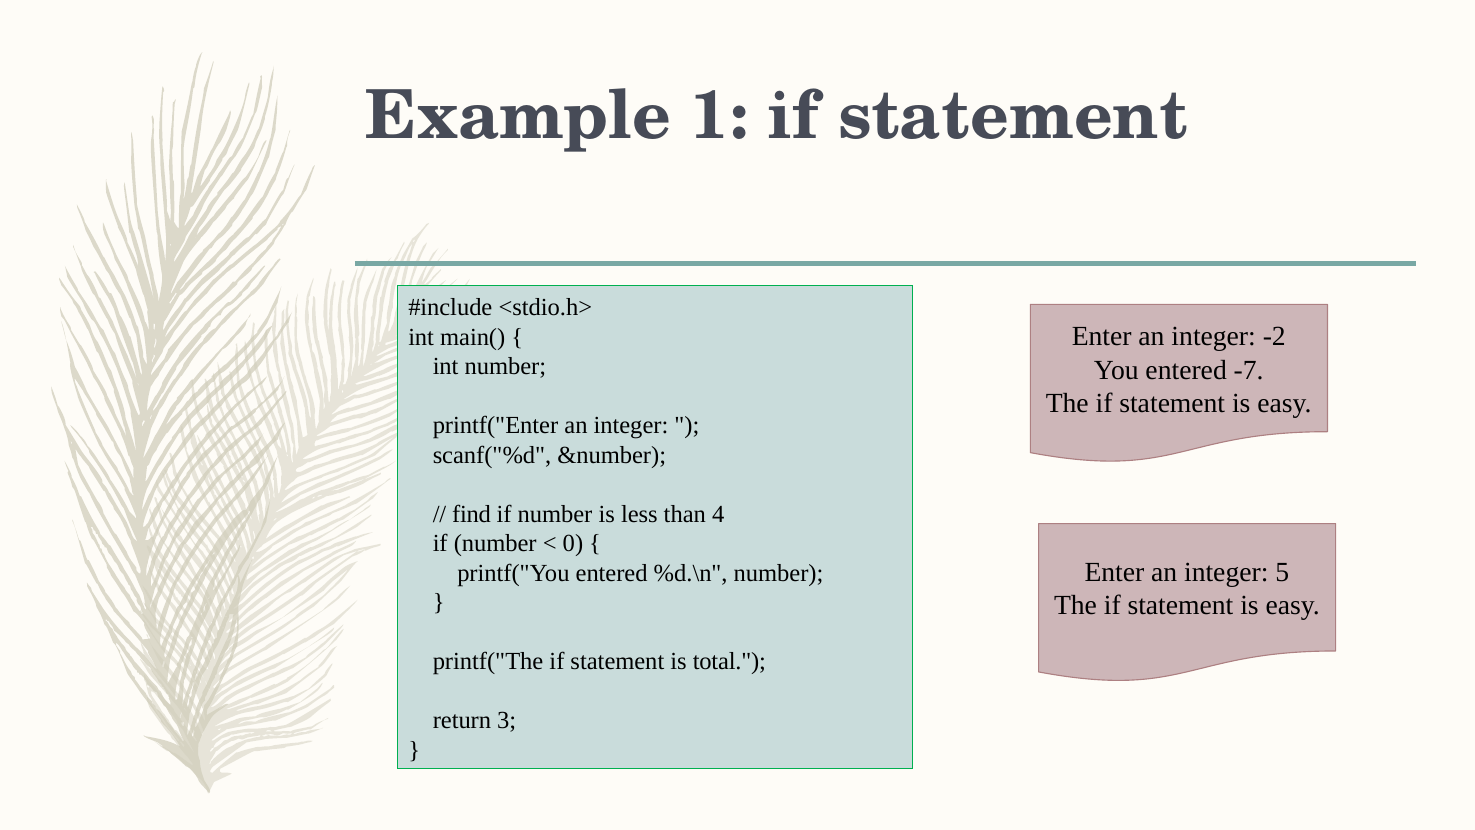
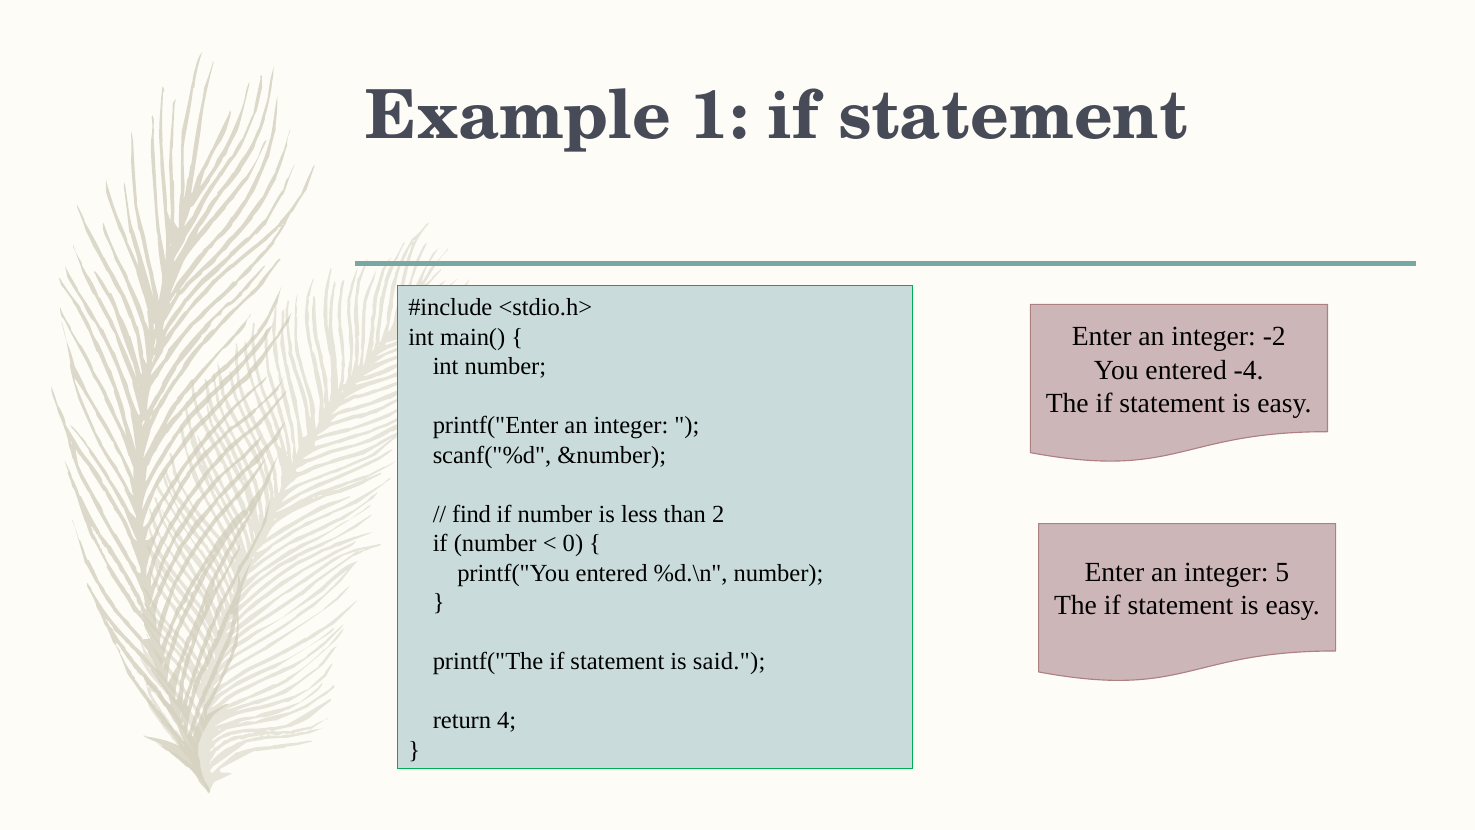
-7: -7 -> -4 (1249, 370)
4: 4 -> 2 (718, 514)
total: total -> said (729, 661)
3: 3 -> 4 (507, 720)
